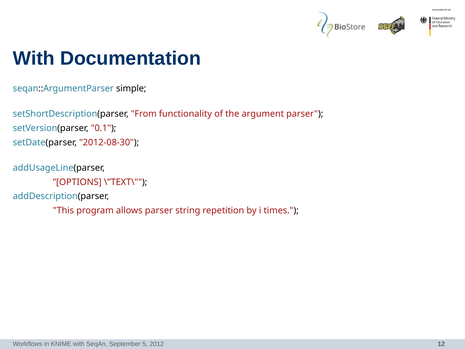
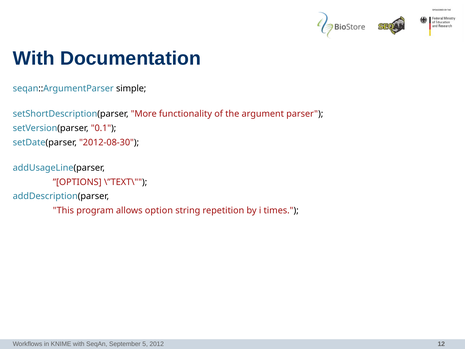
From: From -> More (144, 114)
allows parser: parser -> option (159, 210)
